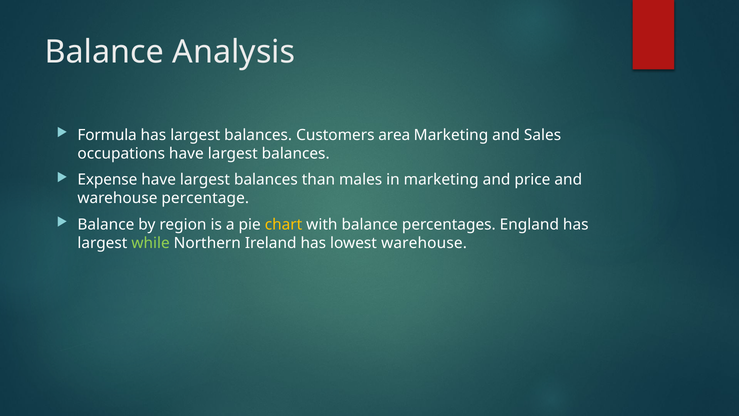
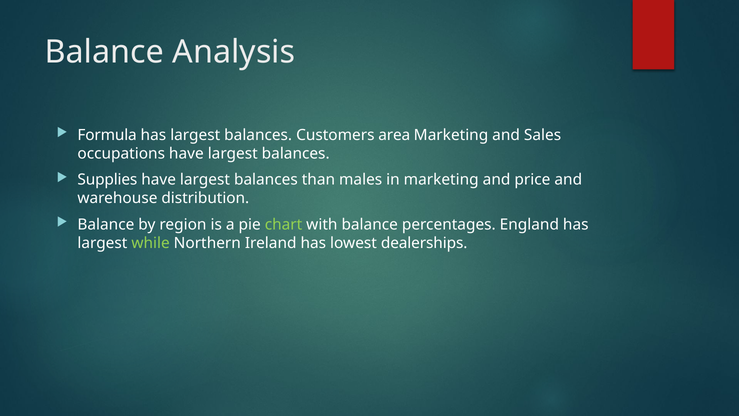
Expense: Expense -> Supplies (107, 180)
percentage: percentage -> distribution (205, 198)
chart colour: yellow -> light green (284, 224)
lowest warehouse: warehouse -> dealerships (424, 243)
